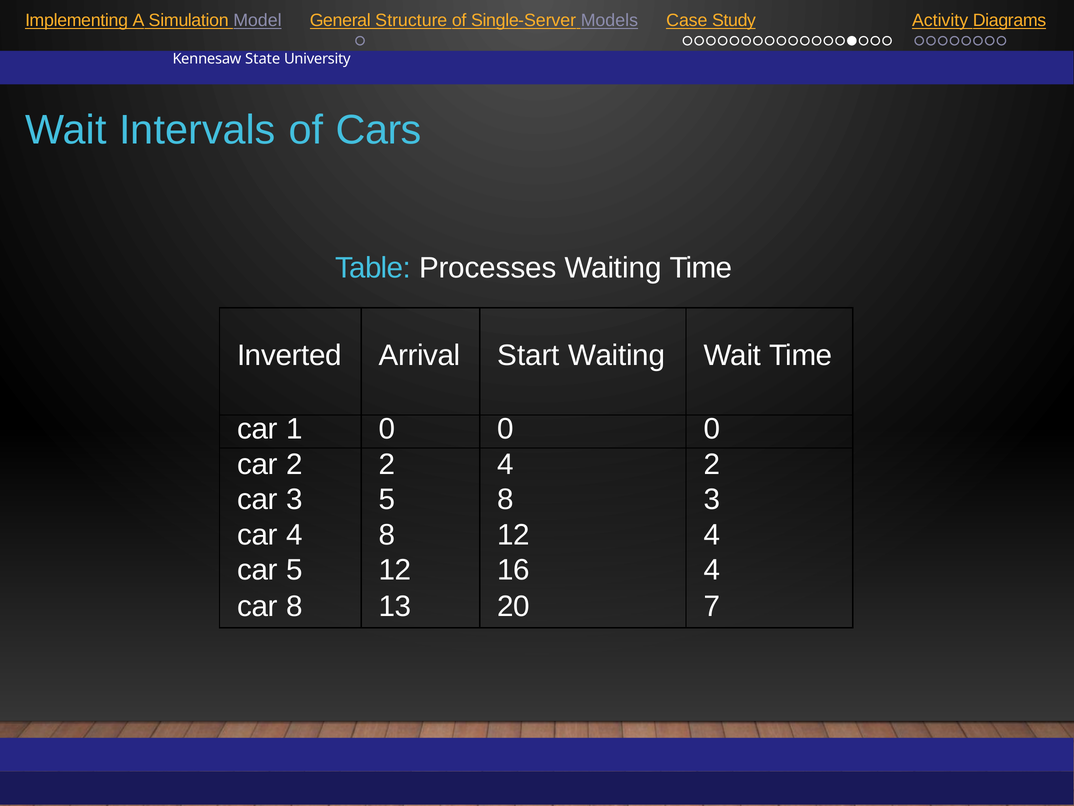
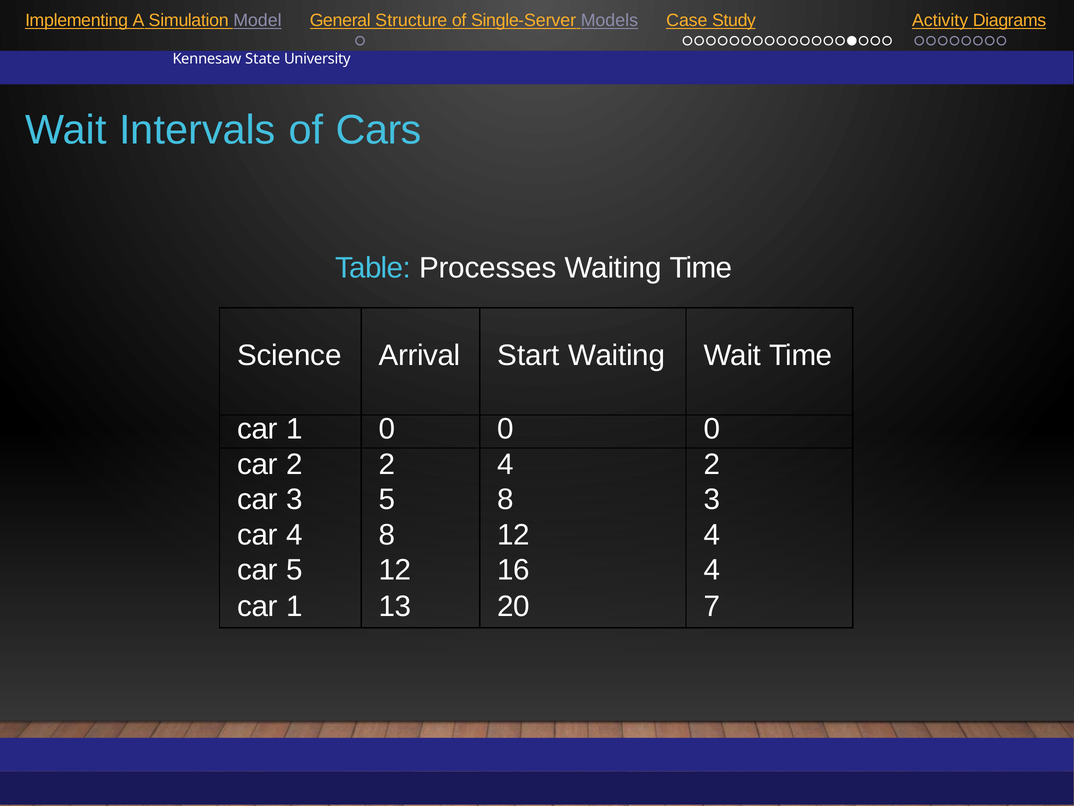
Inverted: Inverted -> Science (289, 356)
8: 8 -> 1 (294, 607)
